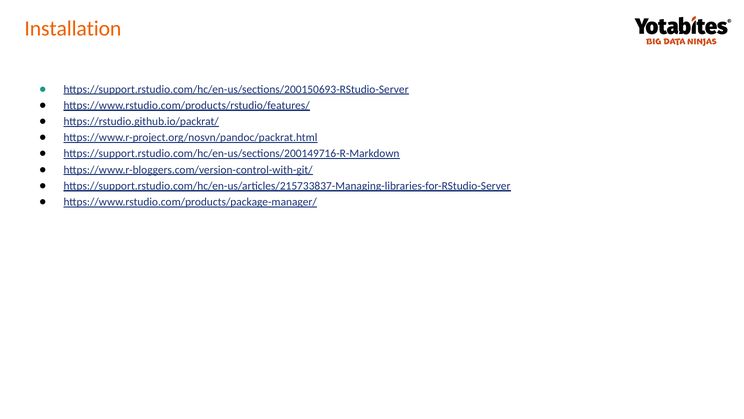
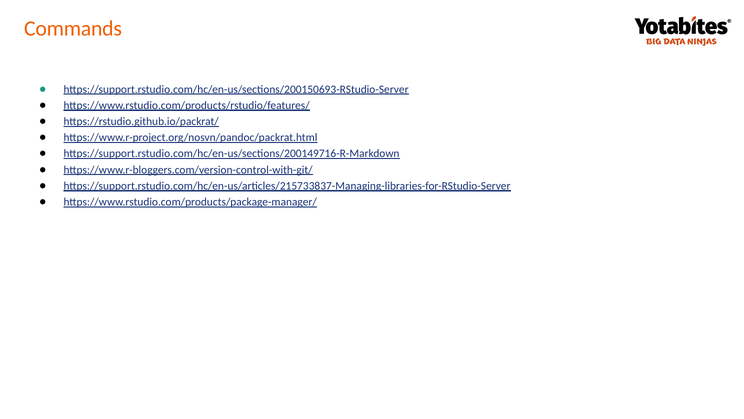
Installation: Installation -> Commands (73, 29)
